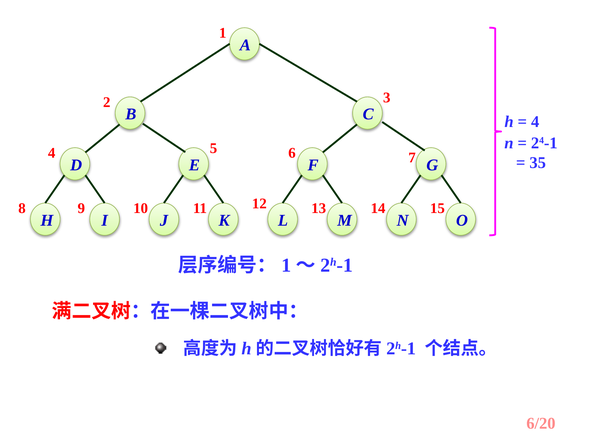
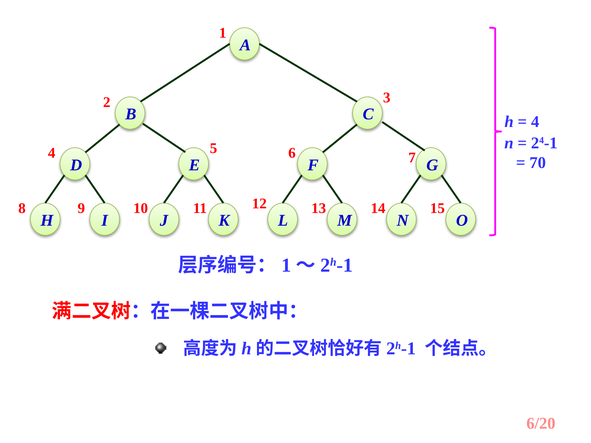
35: 35 -> 70 (538, 163)
